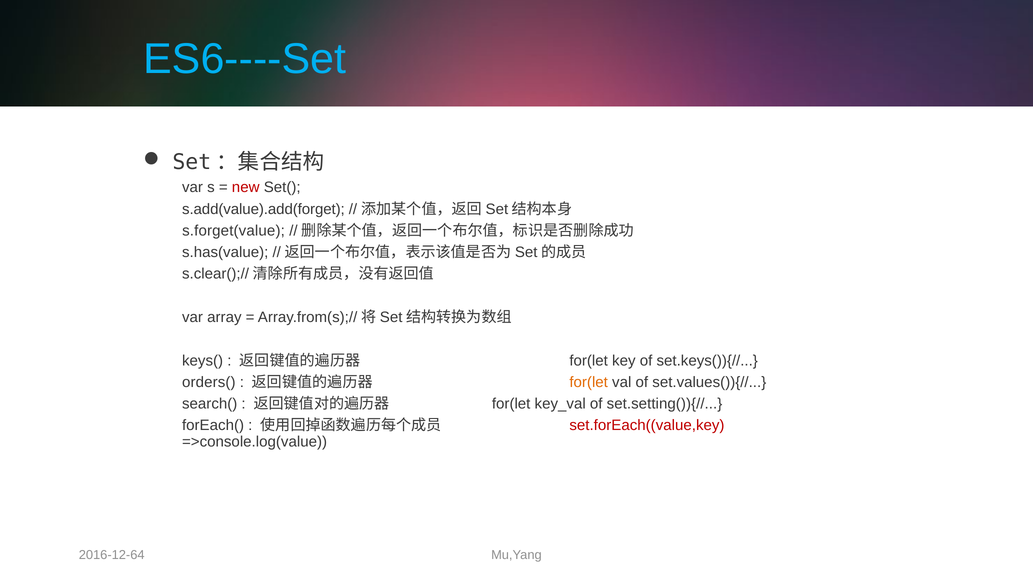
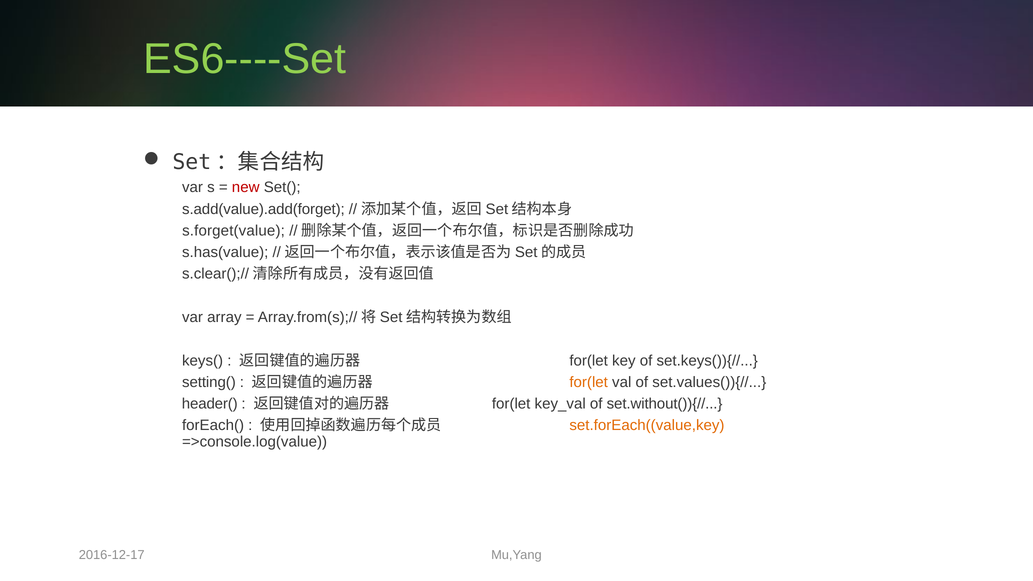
ES6----Set colour: light blue -> light green (245, 59)
orders(: orders( -> setting( (209, 382)
search(: search( -> header( (210, 404)
set.setting()){//: set.setting()){// -> set.without()){// (665, 404)
set.forEach((value,key colour: red -> orange (647, 426)
2016-12-64: 2016-12-64 -> 2016-12-17 (112, 555)
